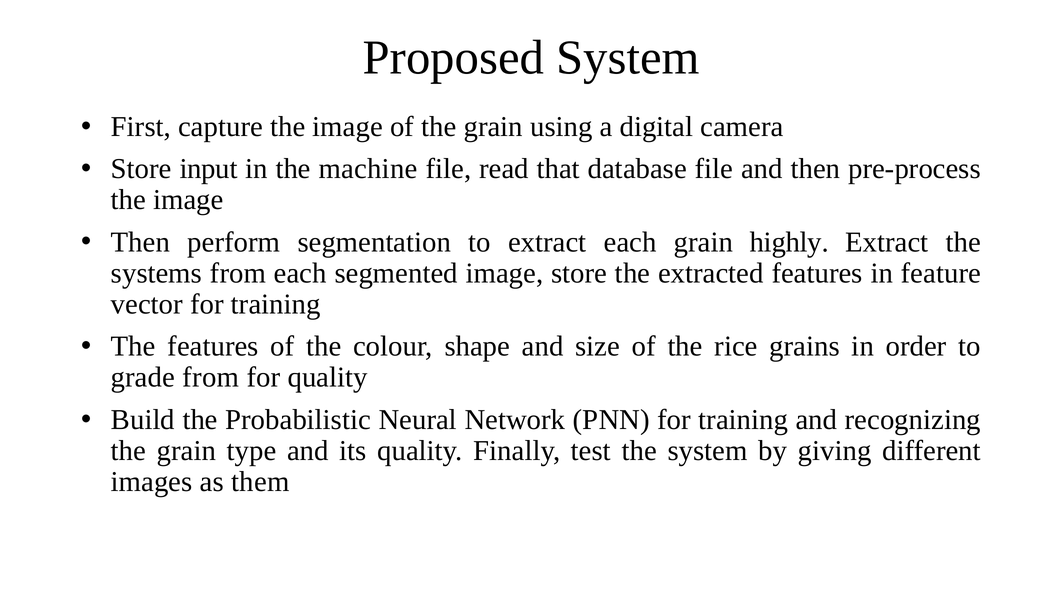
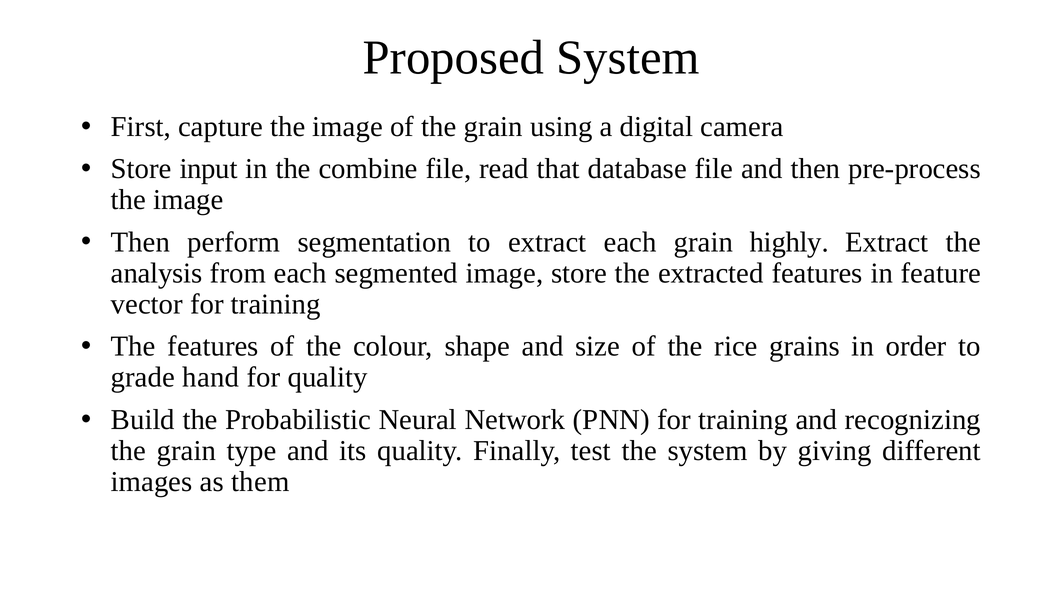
machine: machine -> combine (368, 169)
systems: systems -> analysis (157, 273)
grade from: from -> hand (211, 377)
